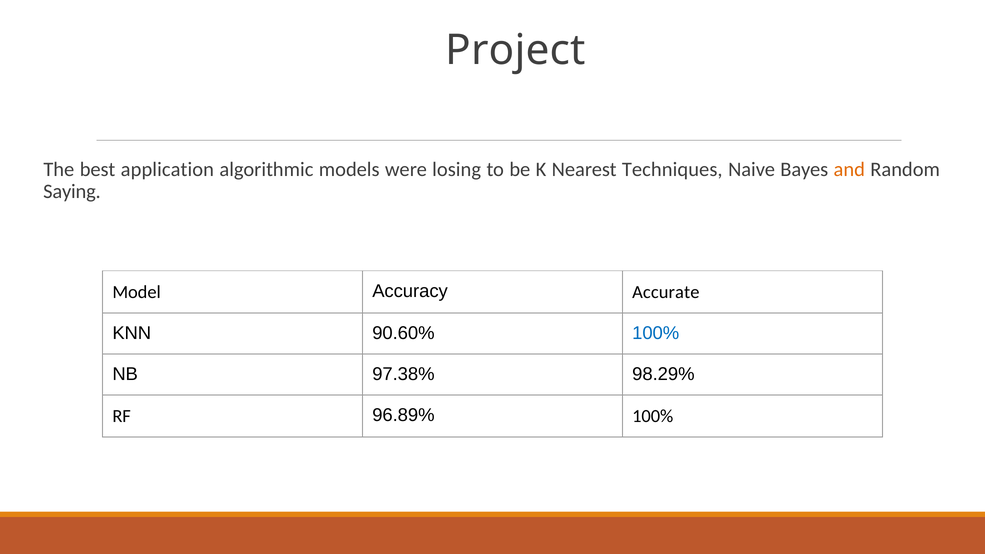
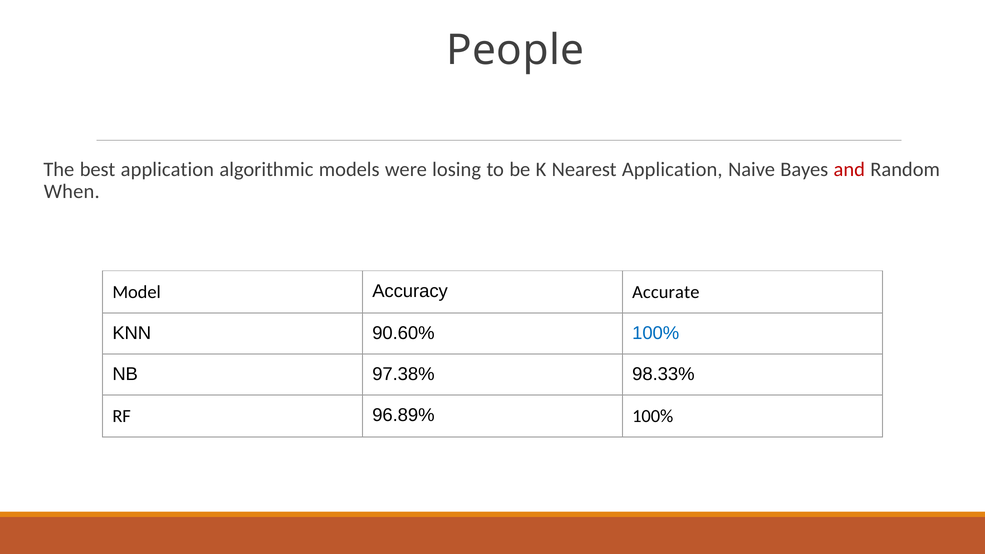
Project: Project -> People (515, 50)
Nearest Techniques: Techniques -> Application (672, 170)
and colour: orange -> red (849, 170)
Saying: Saying -> When (72, 192)
98.29%: 98.29% -> 98.33% (663, 374)
